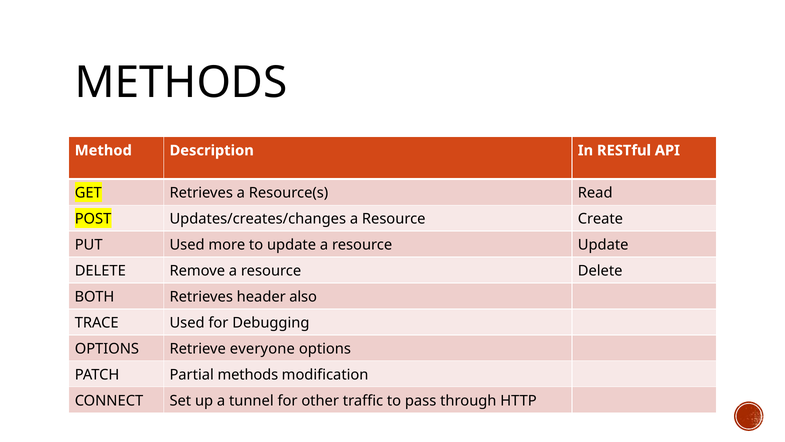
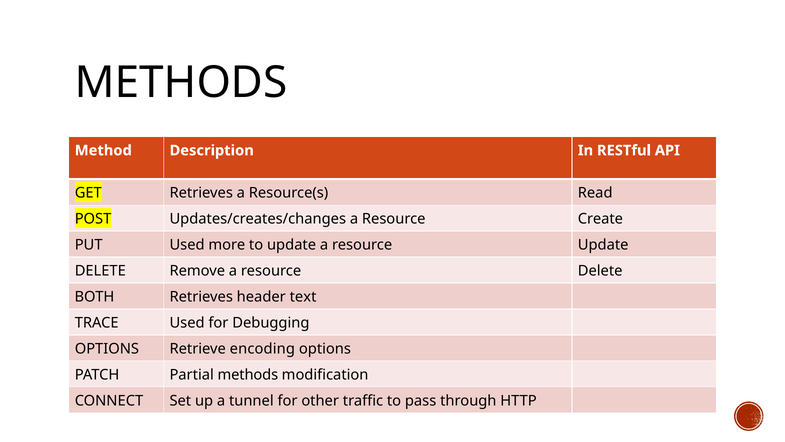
also: also -> text (303, 296)
everyone: everyone -> encoding (262, 348)
